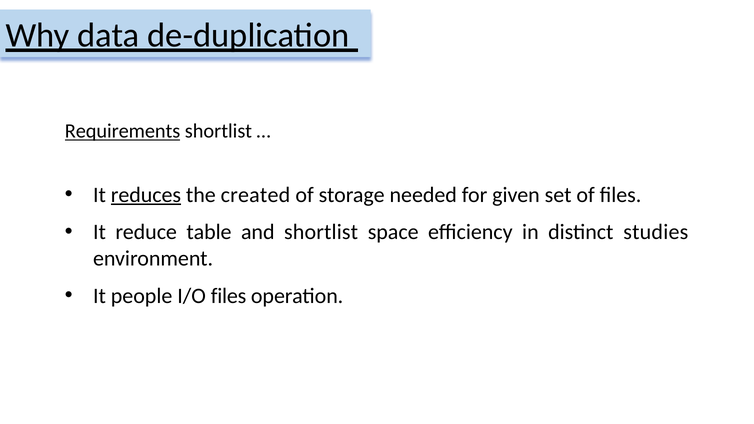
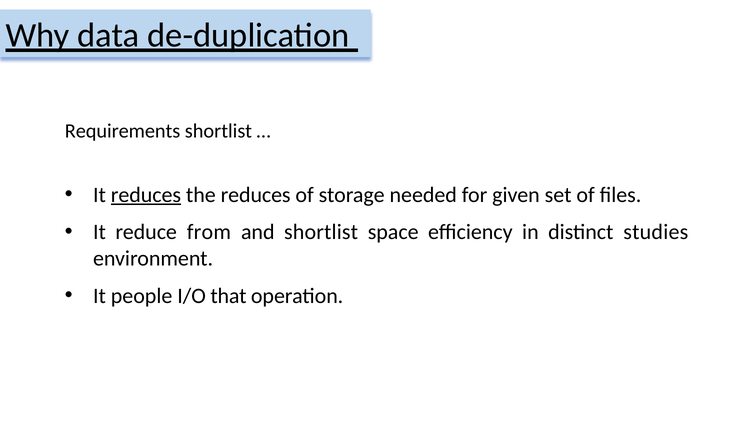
Requirements underline: present -> none (123, 131)
the created: created -> reduces (256, 195)
table: table -> from (209, 232)
I/O files: files -> that (229, 296)
